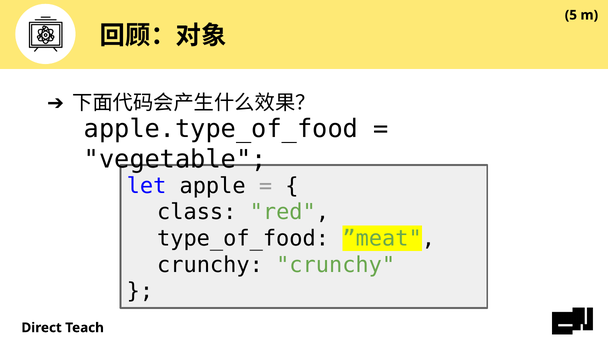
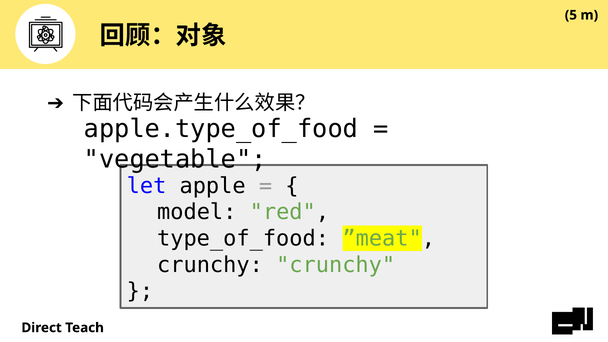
class: class -> model (197, 212)
